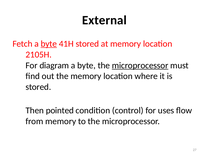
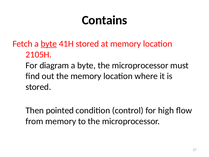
External: External -> Contains (105, 20)
microprocessor underline: present -> none (140, 65)
uses: uses -> high (166, 110)
